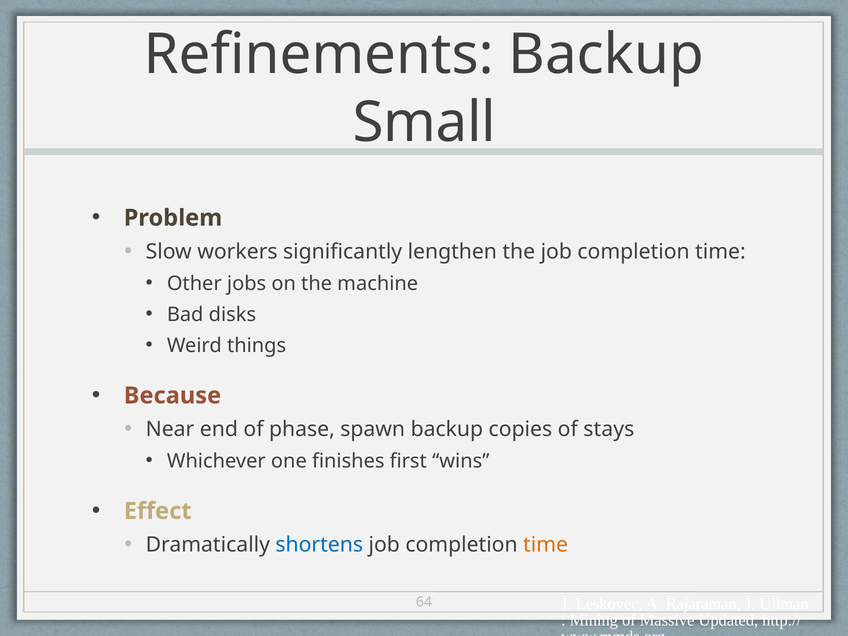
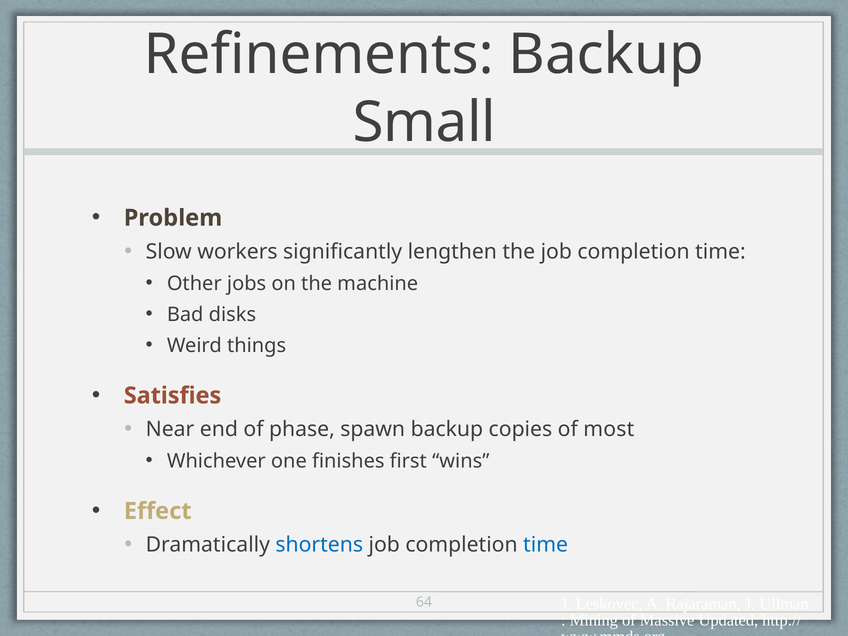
Because: Because -> Satisfies (173, 396)
stays: stays -> most (609, 429)
time colour: orange -> blue (546, 545)
